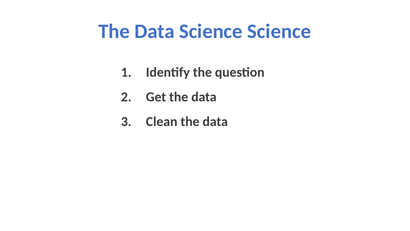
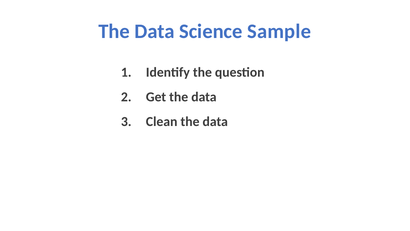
Science Science: Science -> Sample (279, 32)
